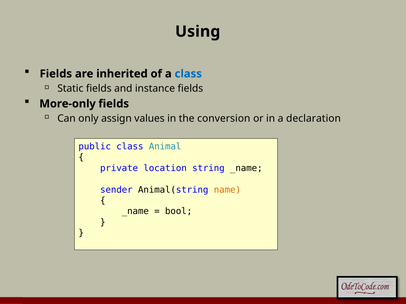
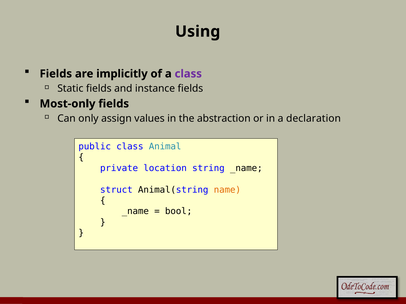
inherited: inherited -> implicitly (122, 74)
class colour: blue -> purple (188, 74)
More-only: More-only -> Most-only (68, 104)
conversion: conversion -> abstraction (224, 119)
sender: sender -> struct (116, 190)
